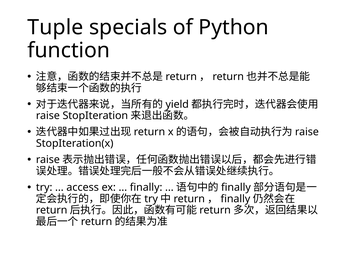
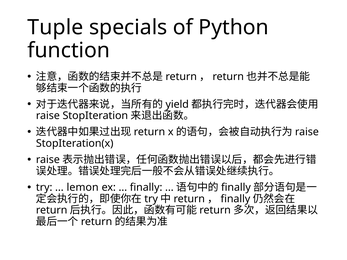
access: access -> lemon (83, 188)
